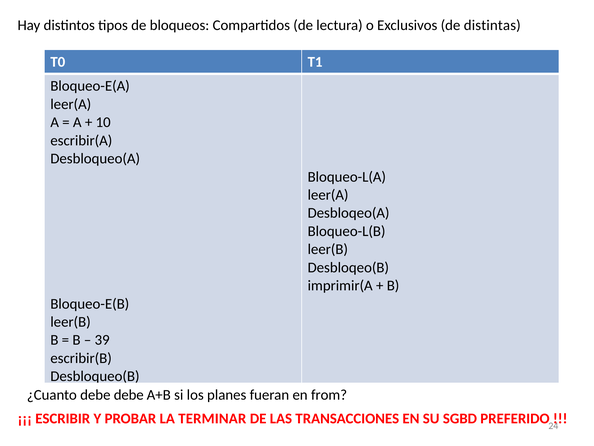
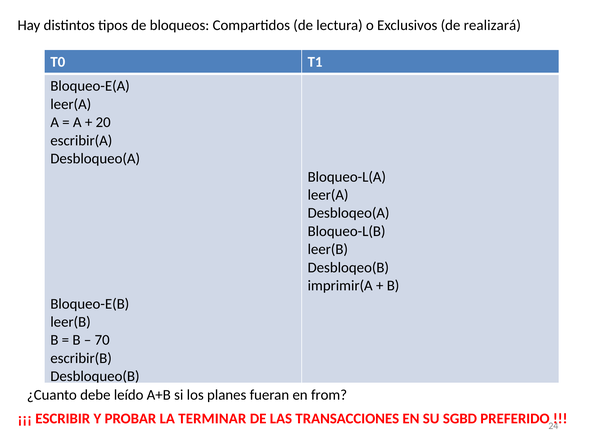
distintas: distintas -> realizará (492, 25)
10: 10 -> 20 (103, 122)
39: 39 -> 70 (102, 340)
debe debe: debe -> leído (129, 395)
